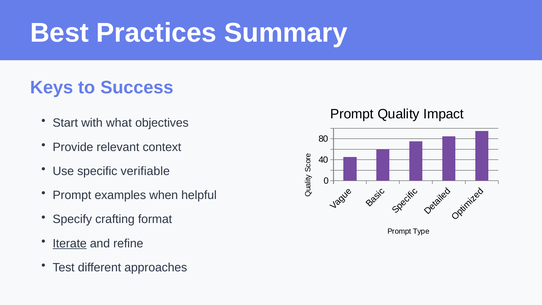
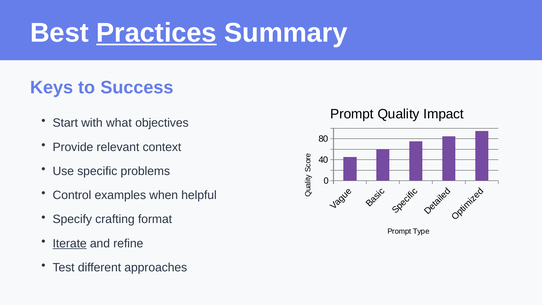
Practices underline: none -> present (156, 33)
verifiable: verifiable -> problems (145, 171)
Prompt: Prompt -> Control (72, 195)
